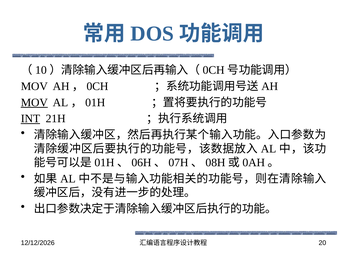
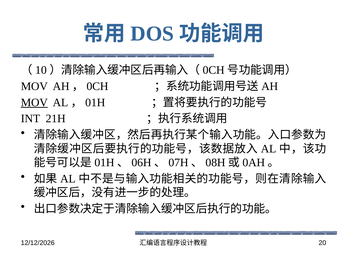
INT underline: present -> none (30, 119)
